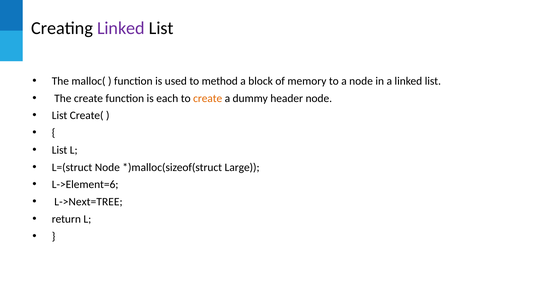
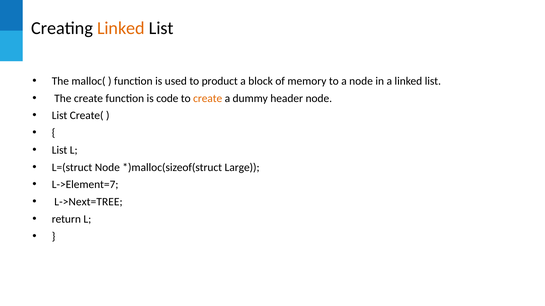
Linked colour: purple -> orange (121, 28)
method: method -> product (220, 81)
each: each -> code (167, 98)
L->Element=6: L->Element=6 -> L->Element=7 (85, 185)
